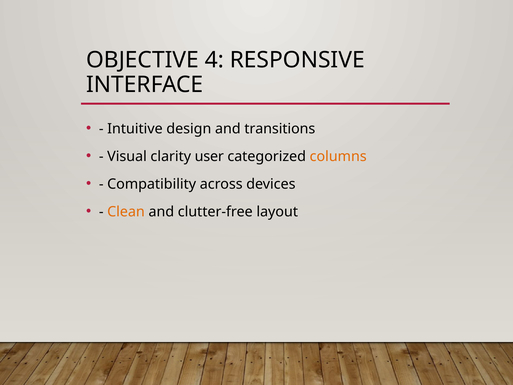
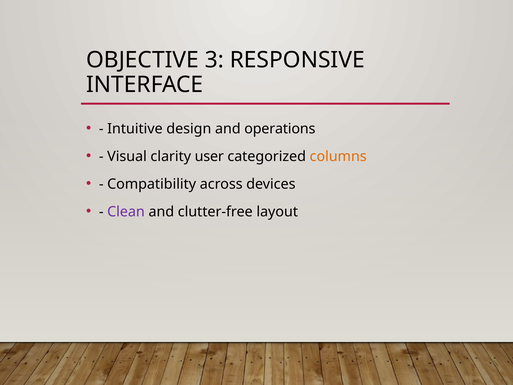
4: 4 -> 3 (214, 60)
transitions: transitions -> operations (280, 129)
Clean colour: orange -> purple (126, 212)
